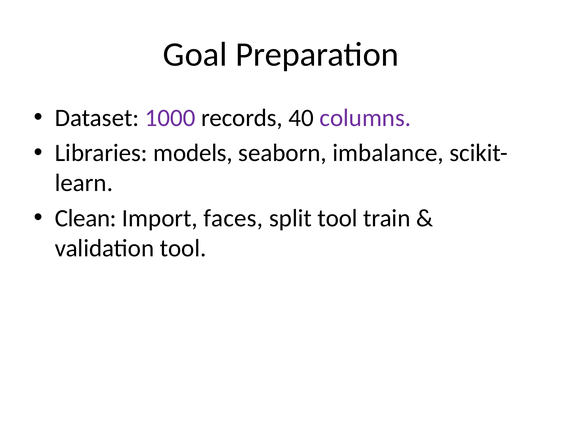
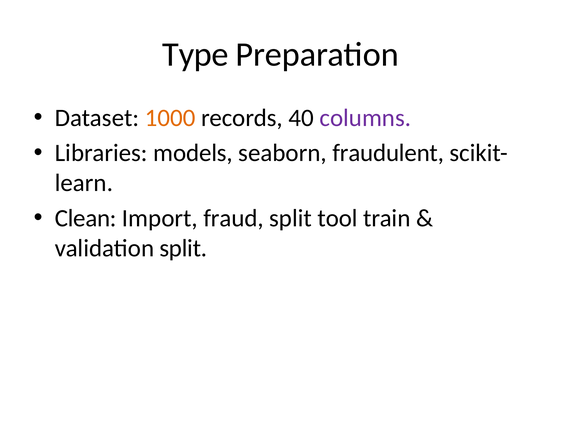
Goal: Goal -> Type (195, 54)
1000 colour: purple -> orange (170, 118)
imbalance: imbalance -> fraudulent (388, 153)
faces: faces -> fraud (234, 218)
validation tool: tool -> split (183, 248)
